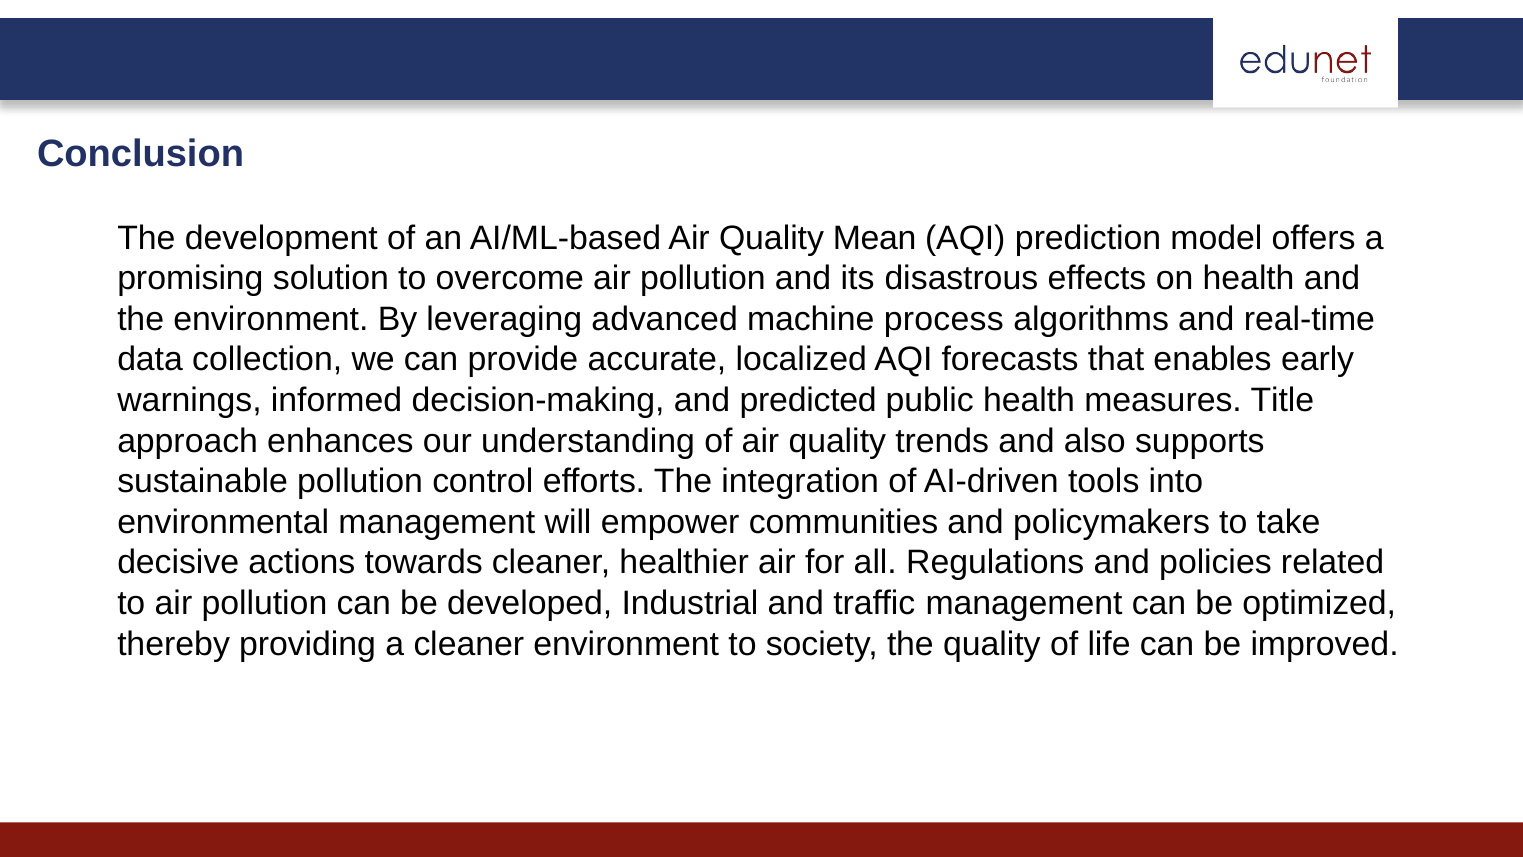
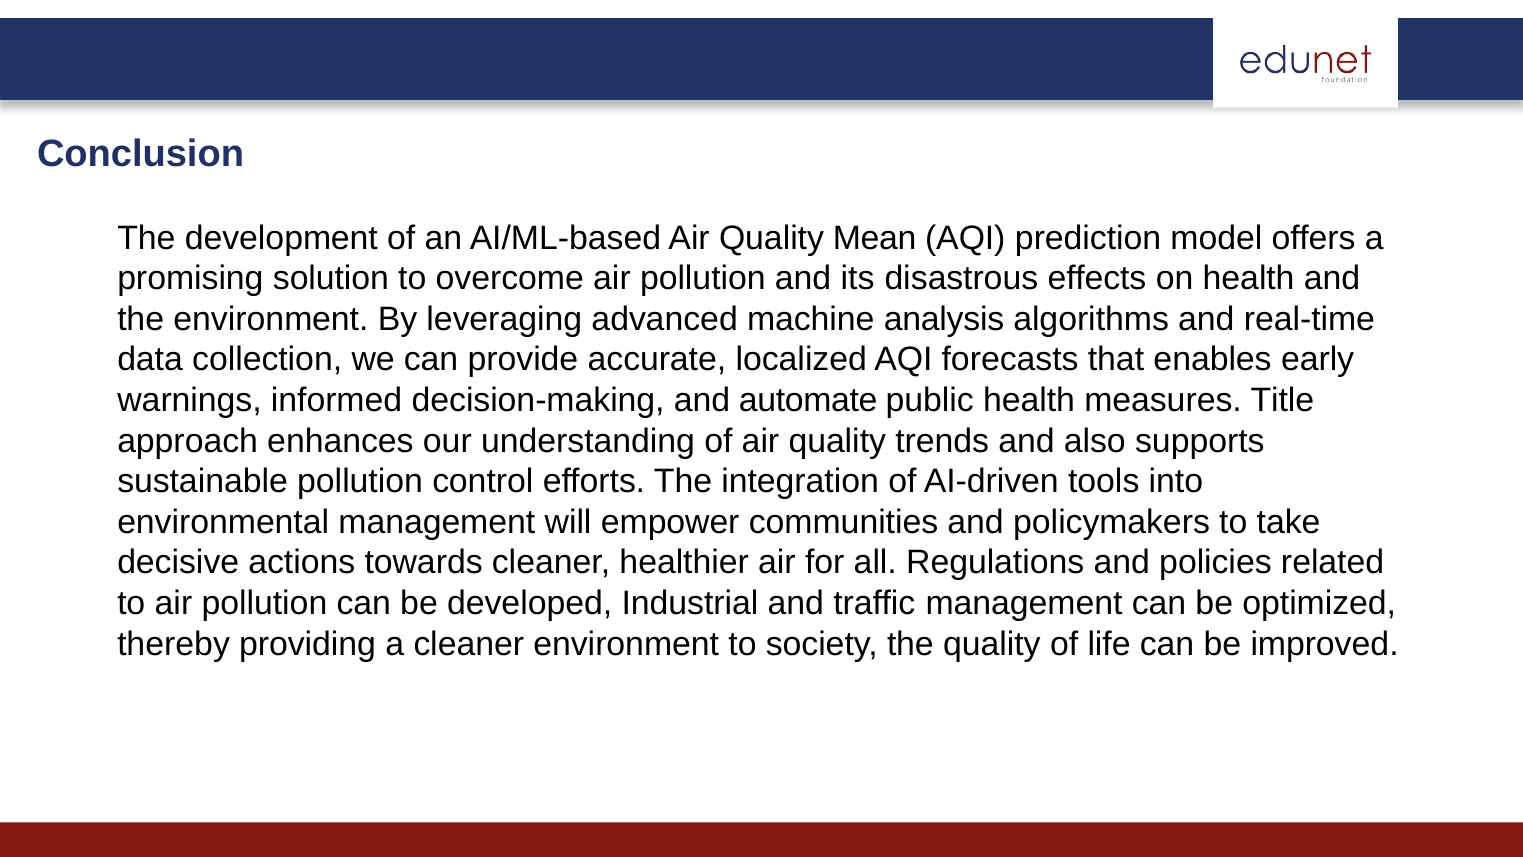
process: process -> analysis (944, 319)
predicted: predicted -> automate (808, 400)
